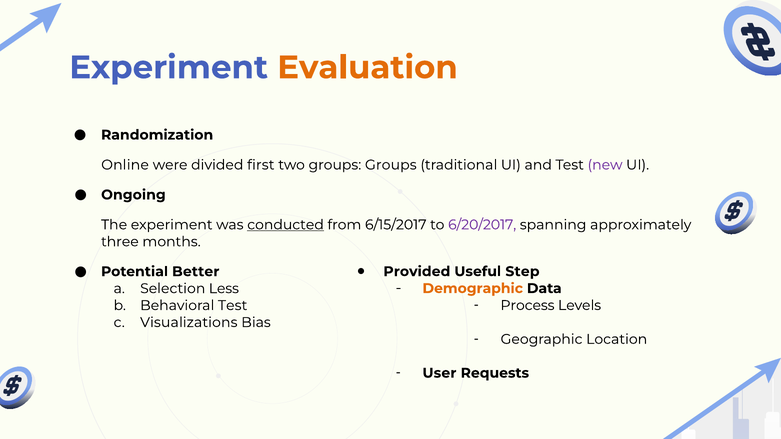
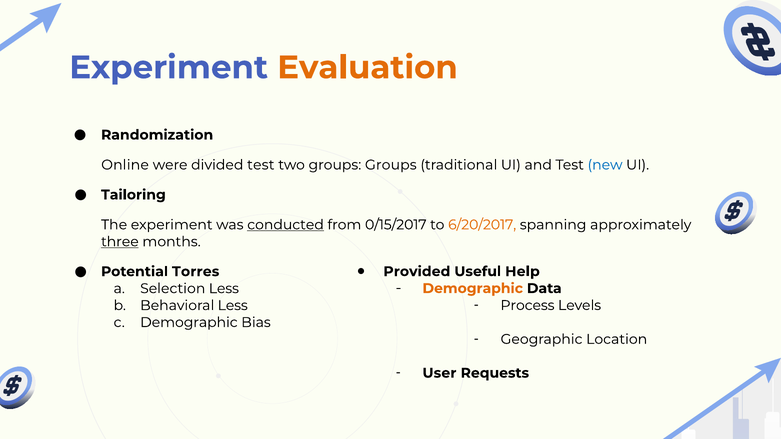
divided first: first -> test (261, 165)
new colour: purple -> blue (605, 165)
Ongoing: Ongoing -> Tailoring (133, 195)
6/15/2017: 6/15/2017 -> 0/15/2017 (396, 225)
6/20/2017 colour: purple -> orange (482, 225)
three underline: none -> present (120, 242)
Step: Step -> Help (522, 272)
Better: Better -> Torres (196, 272)
Behavioral Test: Test -> Less (233, 306)
Visualizations: Visualizations -> Demographic (189, 323)
